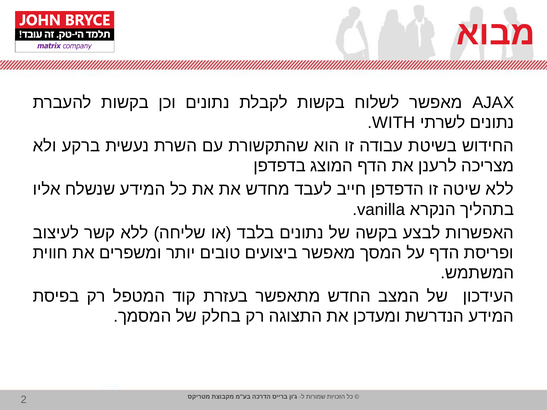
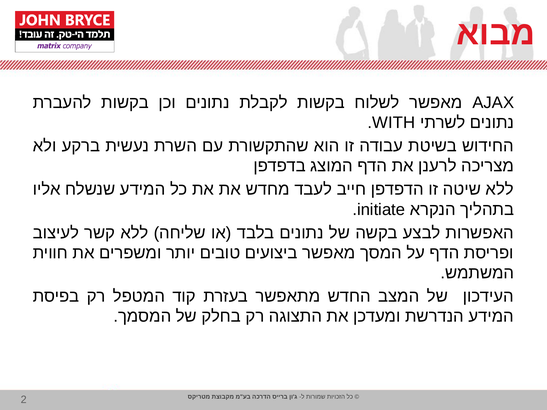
vanilla: vanilla -> initiate (381, 210)
